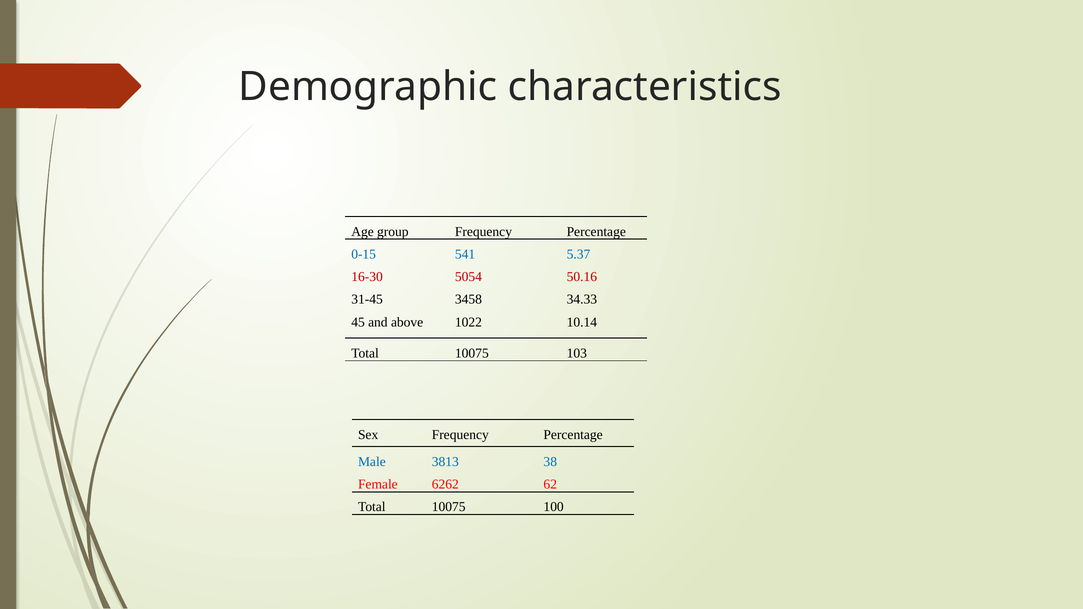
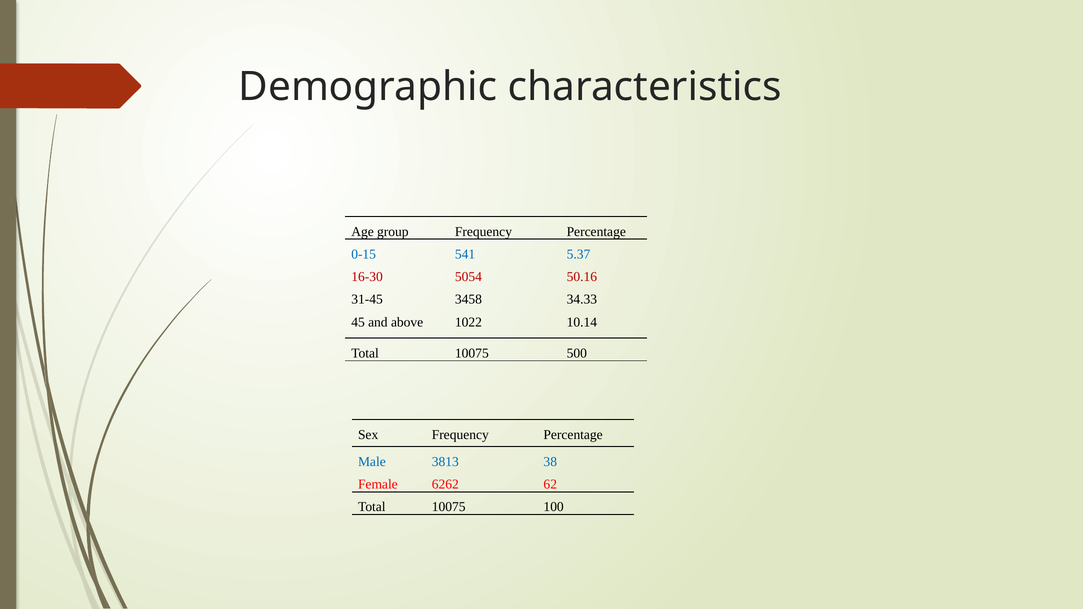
103: 103 -> 500 (577, 353)
